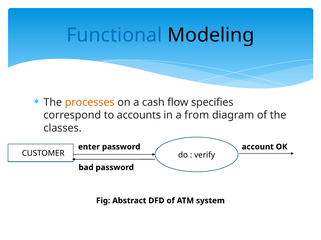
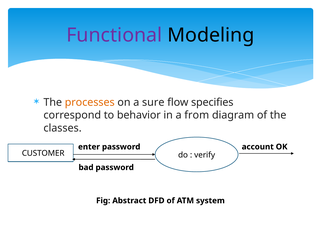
Functional colour: blue -> purple (114, 35)
cash: cash -> sure (153, 103)
accounts: accounts -> behavior (139, 116)
